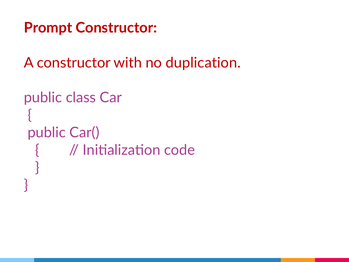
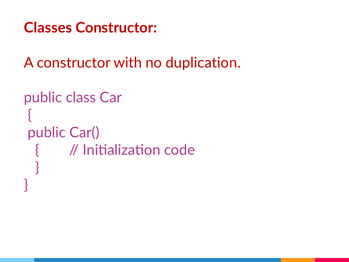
Prompt: Prompt -> Classes (48, 28)
